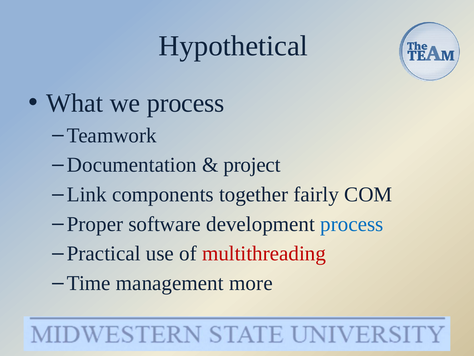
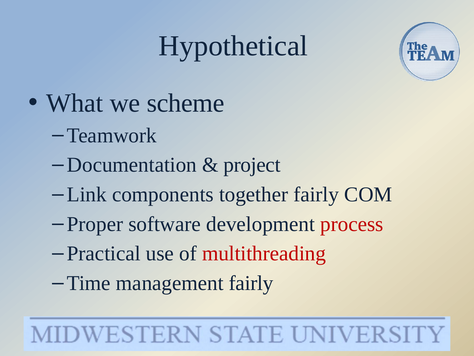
we process: process -> scheme (186, 103)
process colour: blue -> red (352, 224)
management more: more -> fairly (251, 283)
